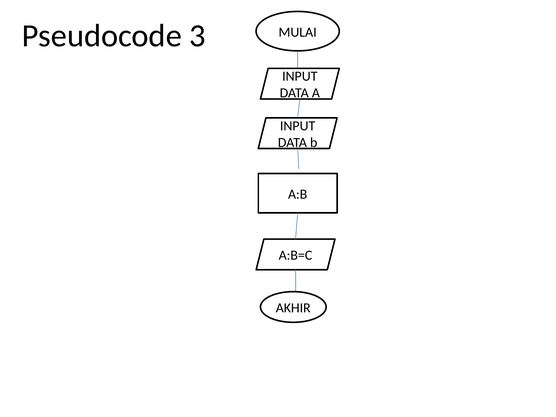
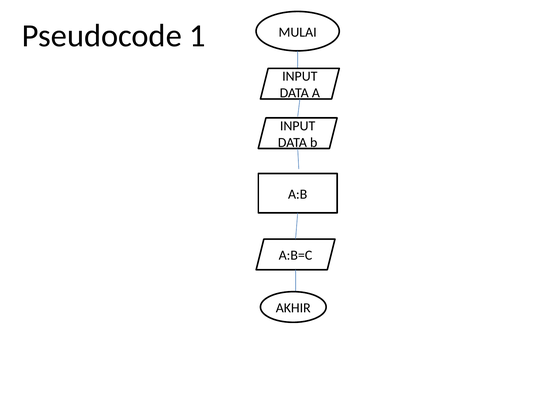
3: 3 -> 1 (197, 36)
